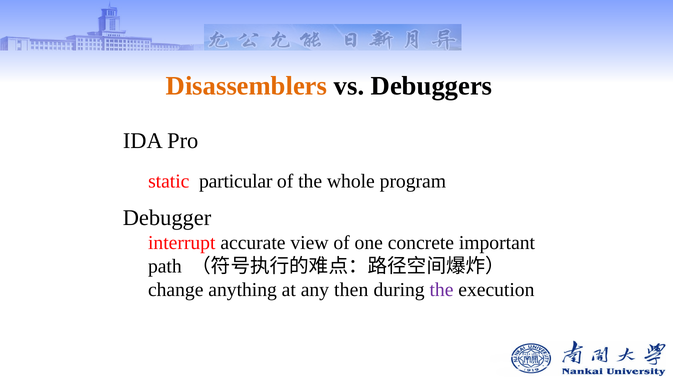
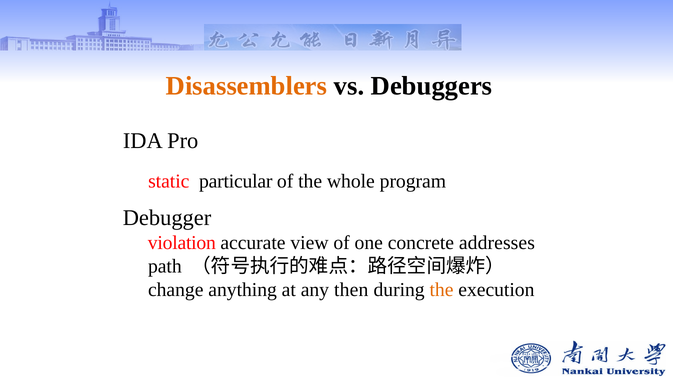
interrupt: interrupt -> violation (182, 242)
important: important -> addresses (497, 242)
the colour: purple -> orange (442, 290)
